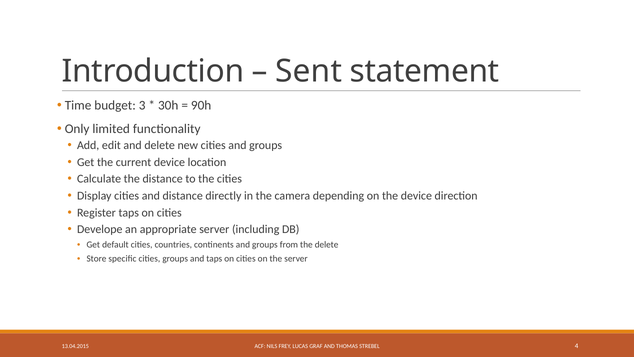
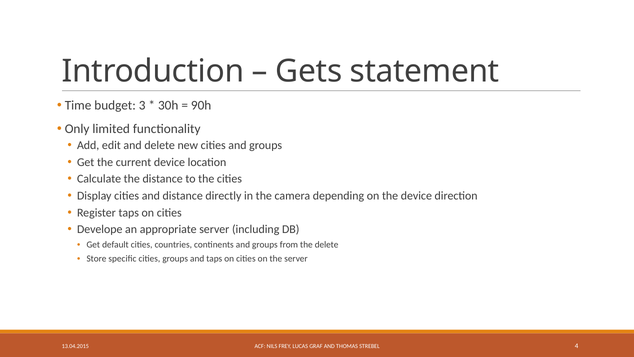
Sent: Sent -> Gets (309, 71)
